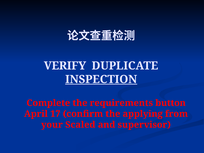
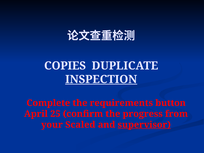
VERIFY: VERIFY -> COPIES (65, 66)
17: 17 -> 25 (55, 114)
applying: applying -> progress (143, 114)
supervisor underline: none -> present (144, 125)
